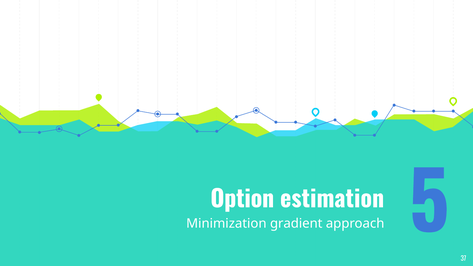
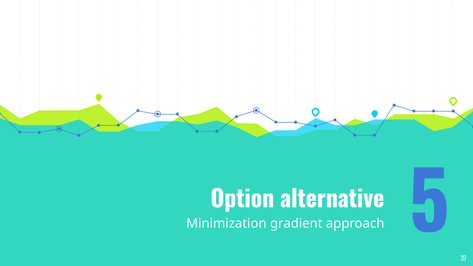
estimation: estimation -> alternative (332, 200)
